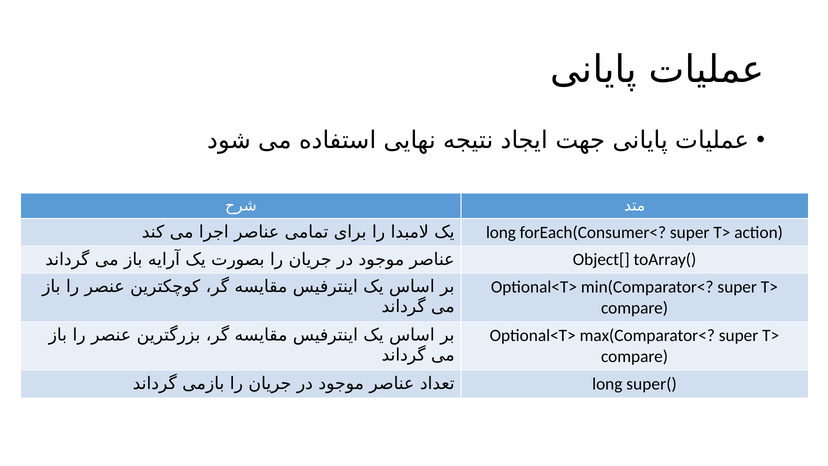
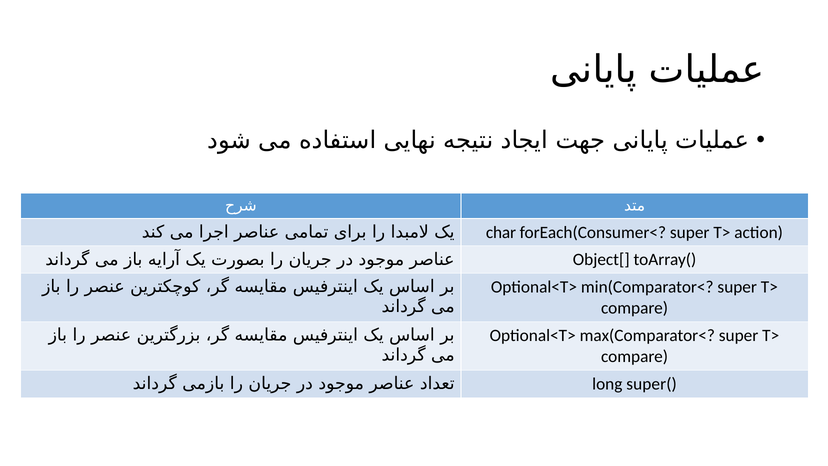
long: long -> char (501, 232)
